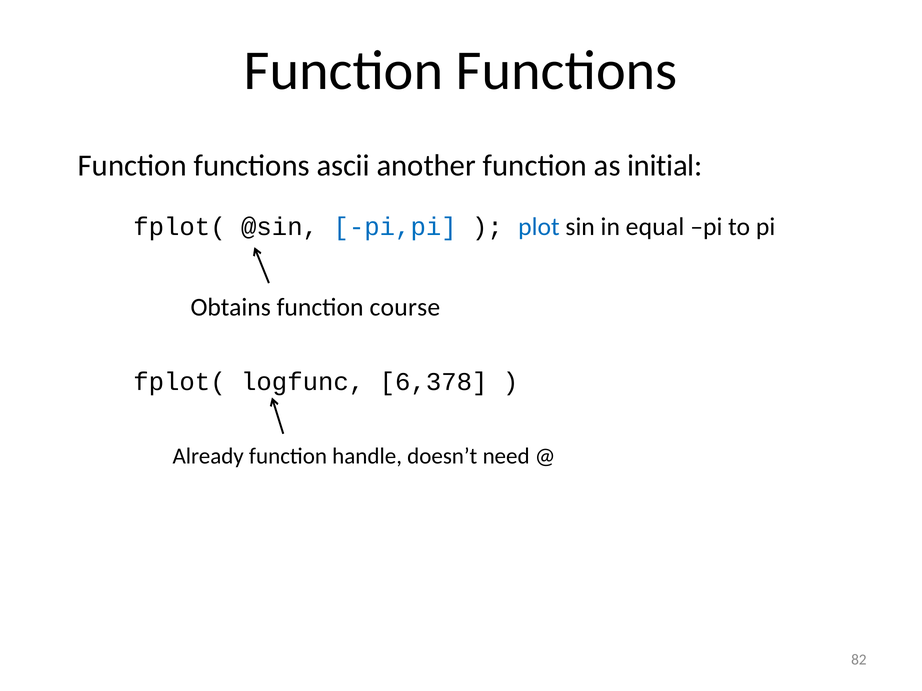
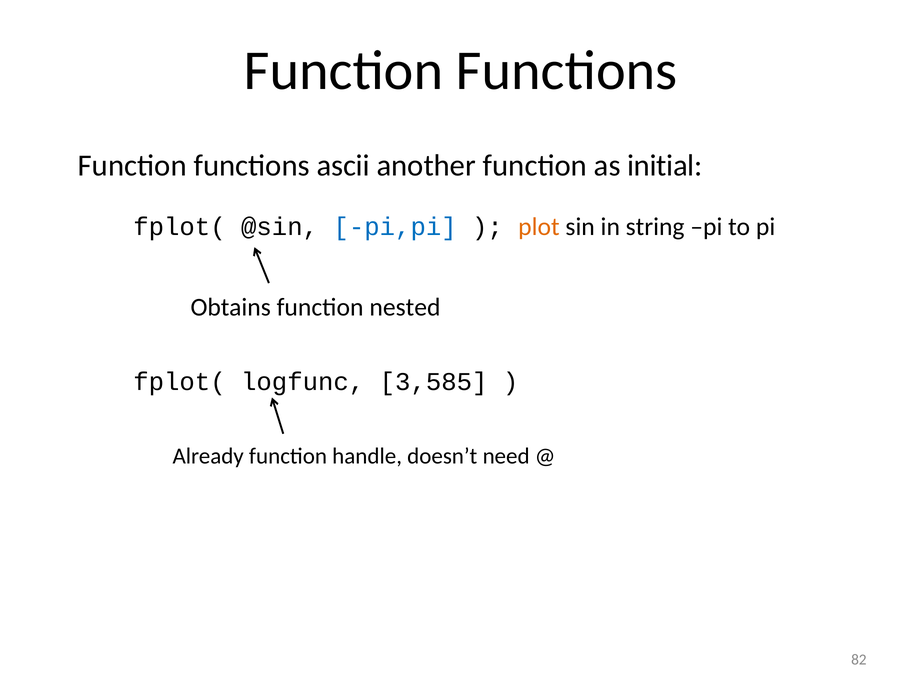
plot colour: blue -> orange (539, 227)
equal: equal -> string (655, 227)
course: course -> nested (405, 307)
6,378: 6,378 -> 3,585 (434, 382)
